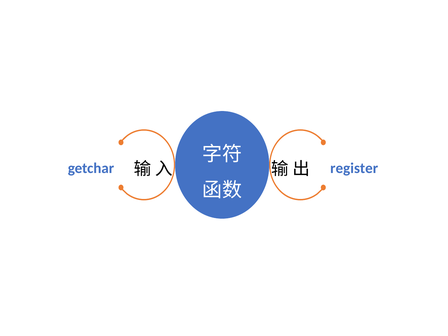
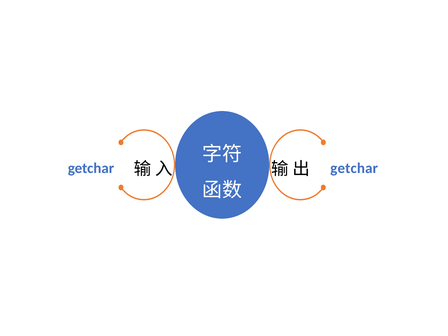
register: register -> getchar (354, 168)
